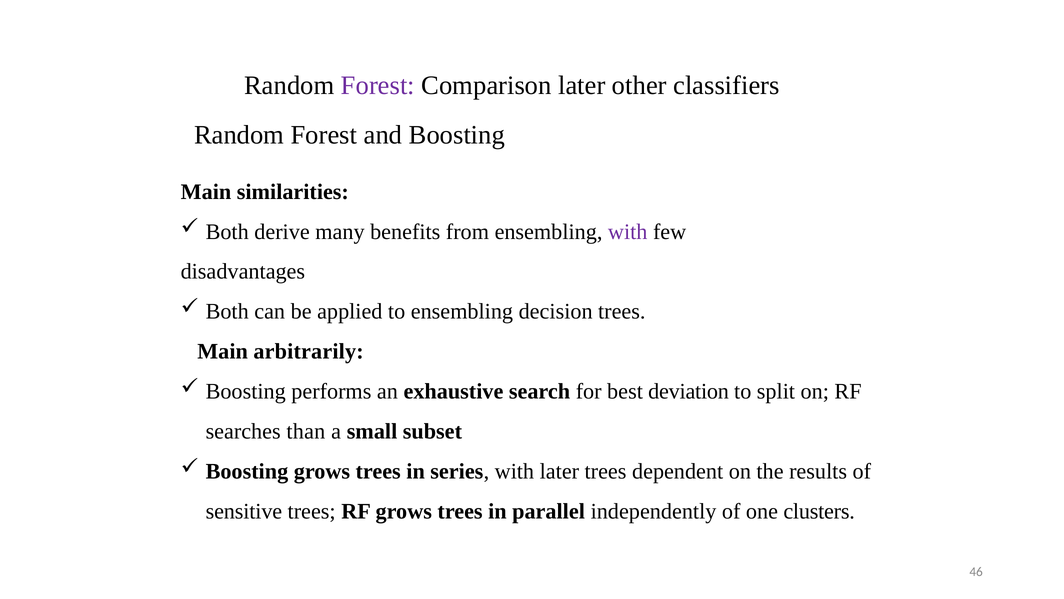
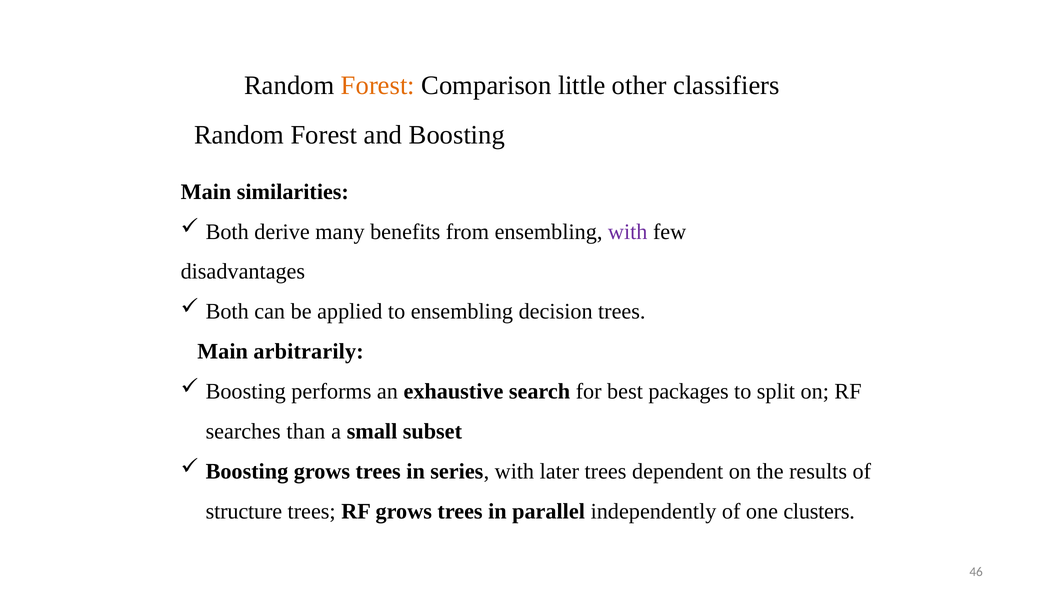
Forest colour: purple -> orange (378, 85)
Comparison later: later -> little (582, 85)
deviation: deviation -> packages (689, 391)
sensitive: sensitive -> structure (244, 511)
